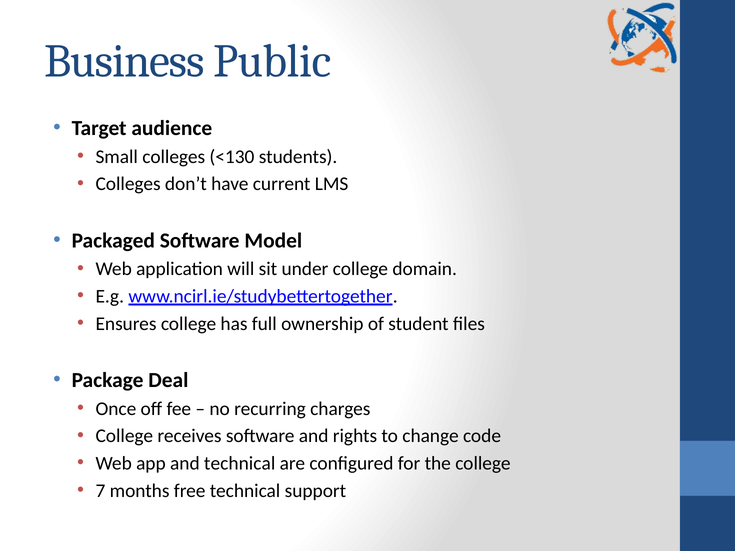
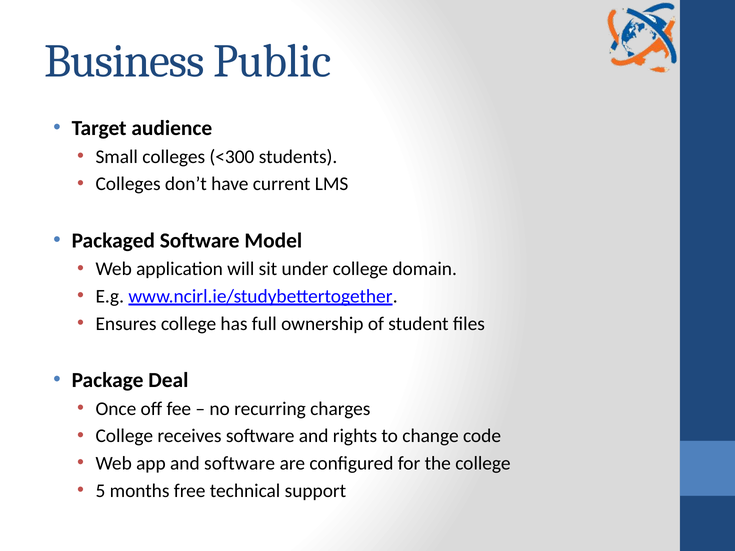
<130: <130 -> <300 (232, 157)
and technical: technical -> software (240, 464)
7: 7 -> 5 (100, 491)
